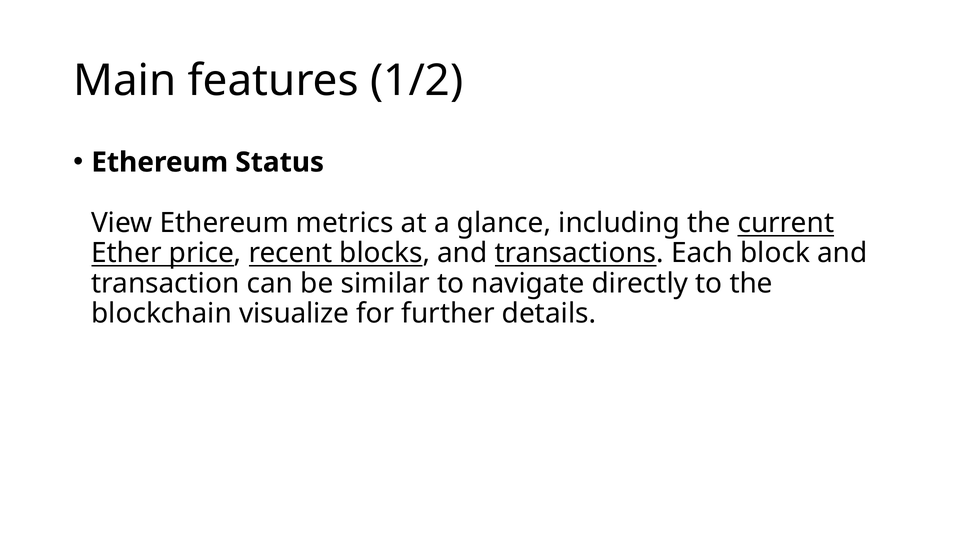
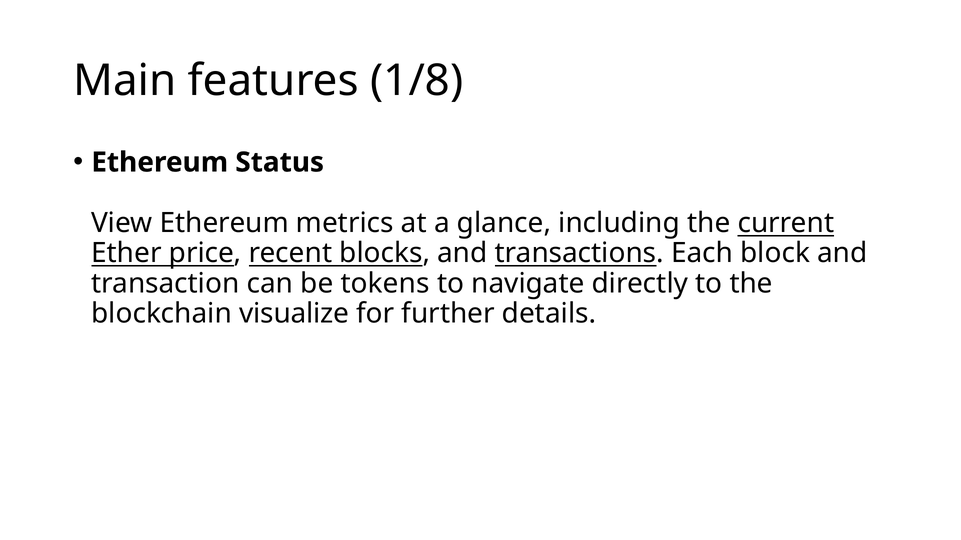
1/2: 1/2 -> 1/8 (417, 81)
similar: similar -> tokens (385, 284)
